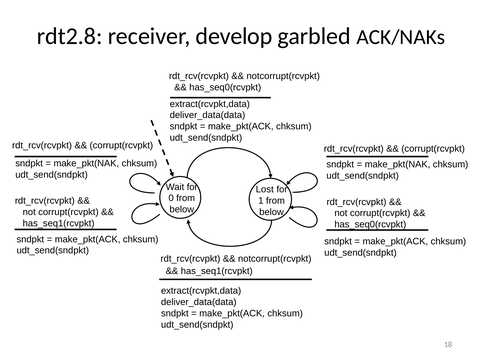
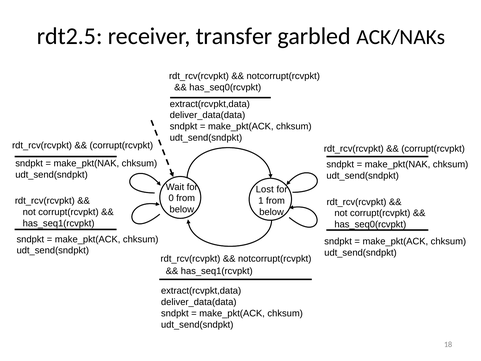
rdt2.8: rdt2.8 -> rdt2.5 (70, 36)
develop: develop -> transfer (234, 36)
